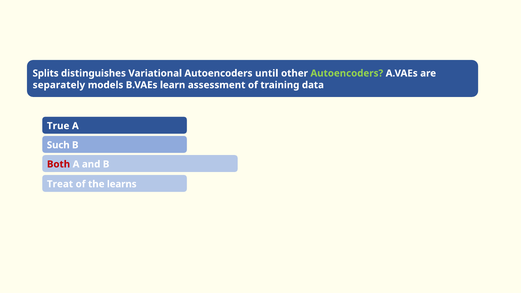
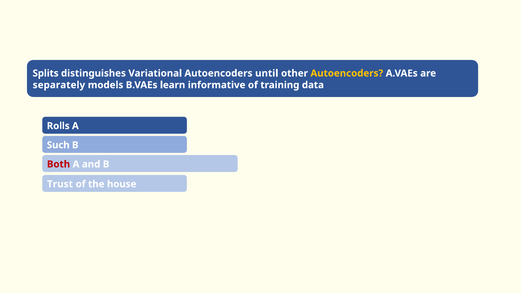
Autoencoders colour: light green -> yellow (347, 73)
assessment: assessment -> informative (217, 85)
True: True -> Rolls (58, 126)
Treat: Treat -> Trust (60, 184)
learns: learns -> house (122, 184)
